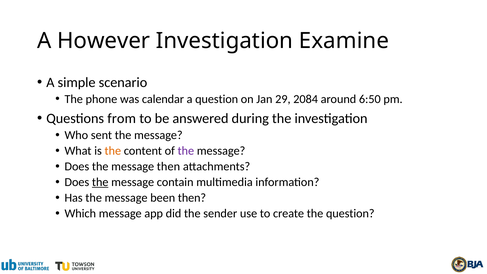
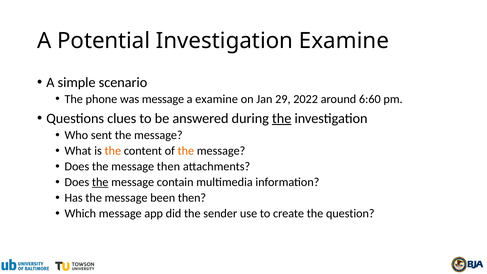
However: However -> Potential (104, 41)
was calendar: calendar -> message (163, 99)
a question: question -> examine (217, 99)
2084: 2084 -> 2022 (306, 99)
6:50: 6:50 -> 6:60 (370, 99)
from: from -> clues (122, 118)
the underline: none -> present (282, 118)
the colour: purple -> orange (186, 151)
